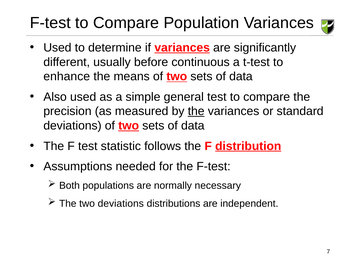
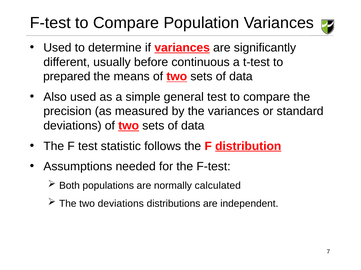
enhance: enhance -> prepared (67, 77)
the underline: present -> none (196, 112)
necessary: necessary -> calculated (218, 186)
